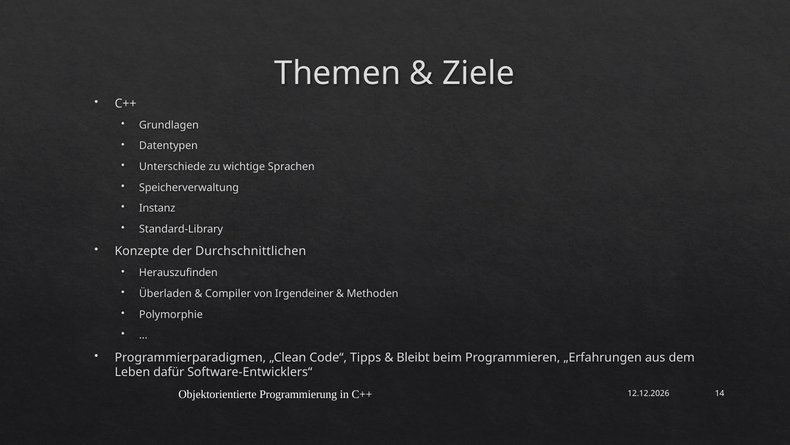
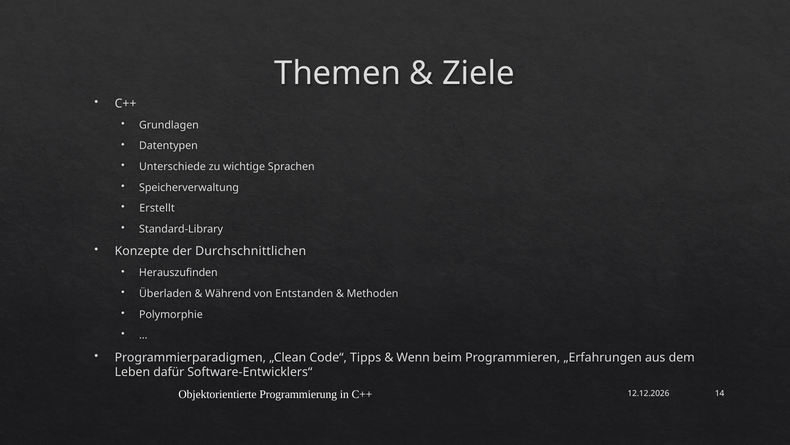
Instanz: Instanz -> Erstellt (157, 208)
Compiler: Compiler -> Während (228, 293)
Irgendeiner: Irgendeiner -> Entstanden (304, 293)
Bleibt: Bleibt -> Wenn (413, 357)
